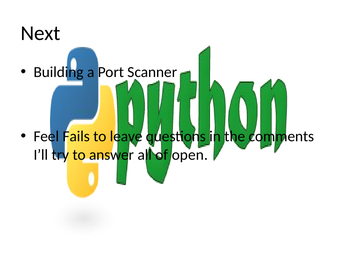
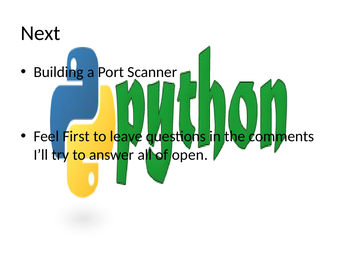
Fails: Fails -> First (76, 136)
